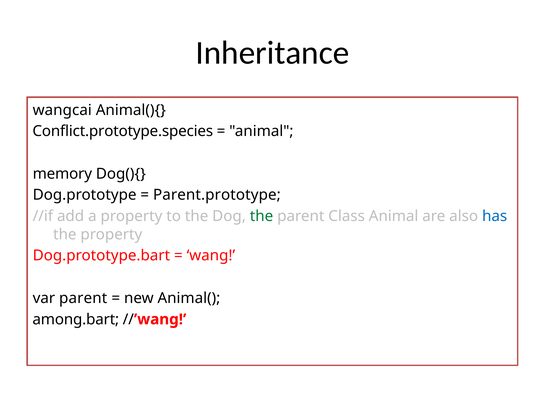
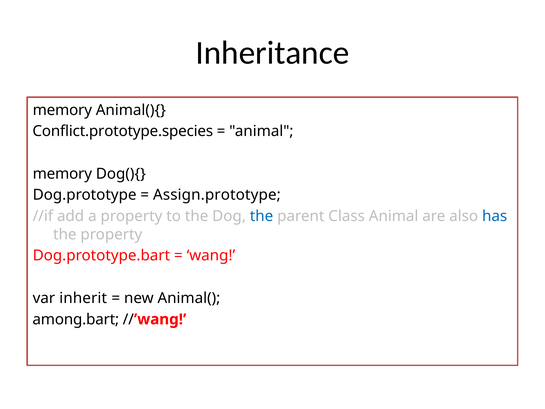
wangcai: wangcai -> memory (62, 110)
Parent.prototype: Parent.prototype -> Assign.prototype (217, 195)
the colour: green -> blue (262, 216)
var parent: parent -> inherit (83, 298)
